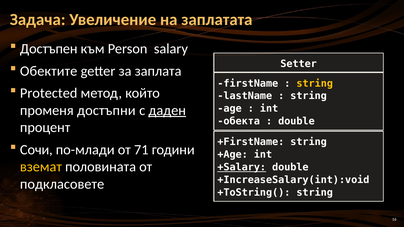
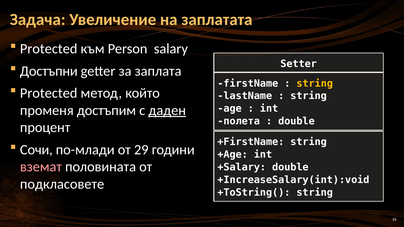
Достъпен: Достъпен -> Protected (49, 49)
Обектите: Обектите -> Достъпни (49, 71)
достъпни: достъпни -> достъпим (106, 111)
обекта: обекта -> полета (239, 121)
71: 71 -> 29 (141, 150)
вземат colour: yellow -> pink (41, 167)
+Salary underline: present -> none (242, 167)
